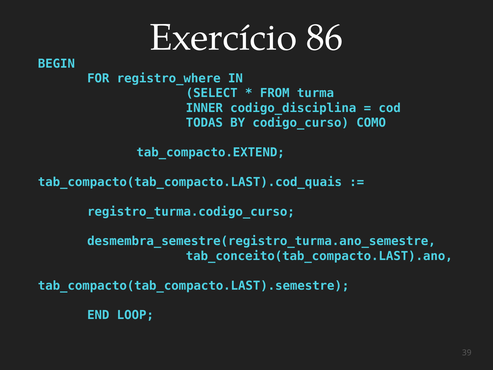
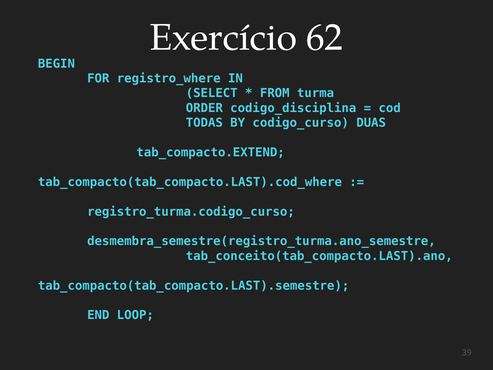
86: 86 -> 62 (325, 38)
INNER: INNER -> ORDER (204, 108)
COMO: COMO -> DUAS (371, 123)
tab_compacto(tab_compacto.LAST).cod_quais: tab_compacto(tab_compacto.LAST).cod_quais -> tab_compacto(tab_compacto.LAST).cod_where (190, 182)
